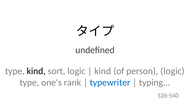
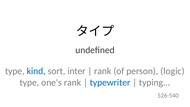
kind colour: black -> blue (36, 71)
sort logic: logic -> inter (77, 71)
kind: kind -> rank (103, 71)
